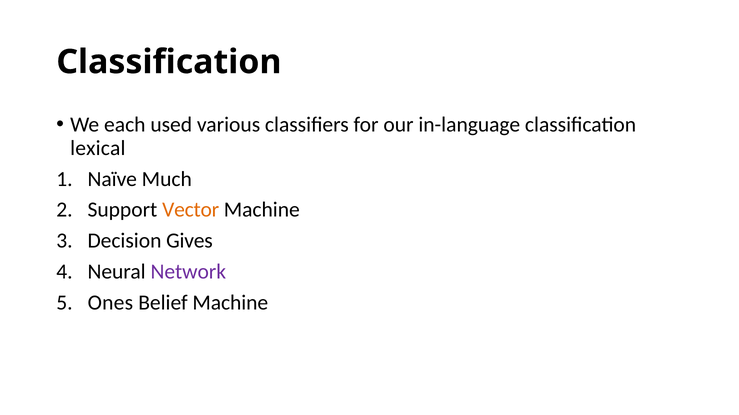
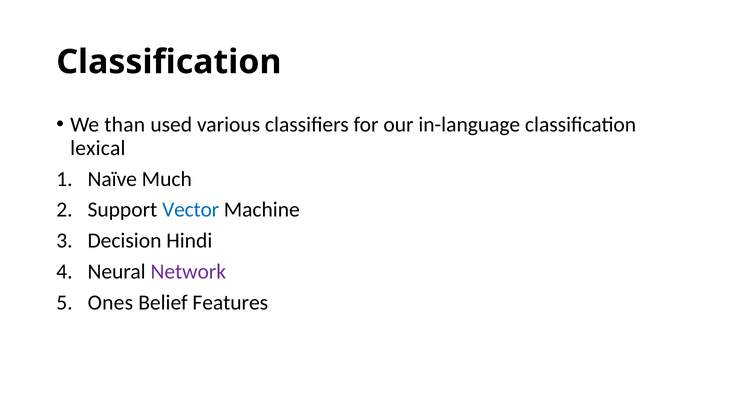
each: each -> than (125, 125)
Vector colour: orange -> blue (191, 210)
Gives: Gives -> Hindi (189, 241)
Belief Machine: Machine -> Features (230, 303)
